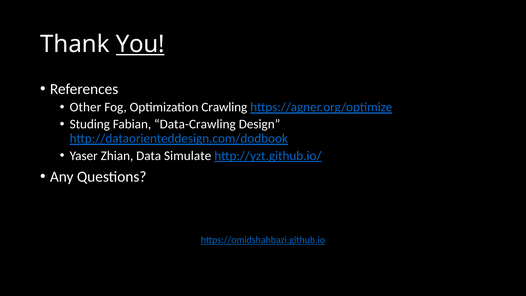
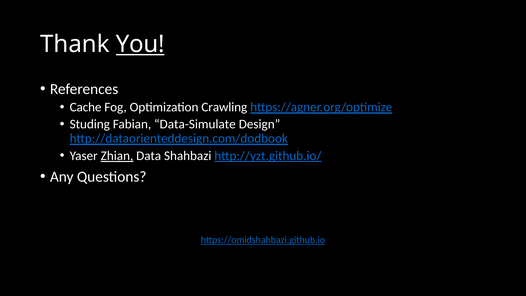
Other: Other -> Cache (86, 107)
Data-Crawling: Data-Crawling -> Data-Simulate (195, 124)
Zhian underline: none -> present (117, 156)
Simulate: Simulate -> Shahbazi (188, 156)
